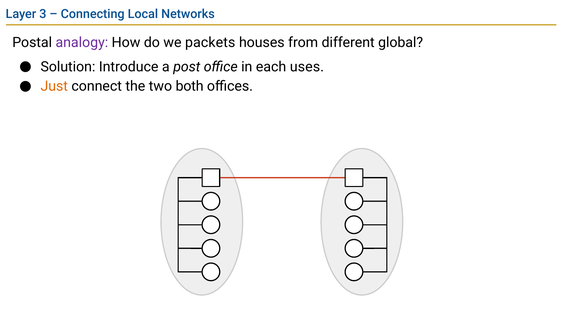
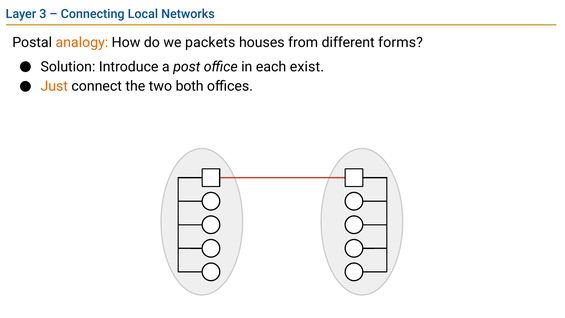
analogy colour: purple -> orange (82, 42)
global: global -> forms (401, 42)
uses: uses -> exist (307, 67)
